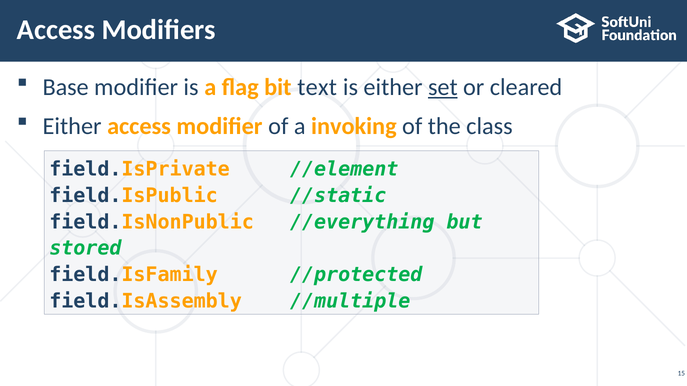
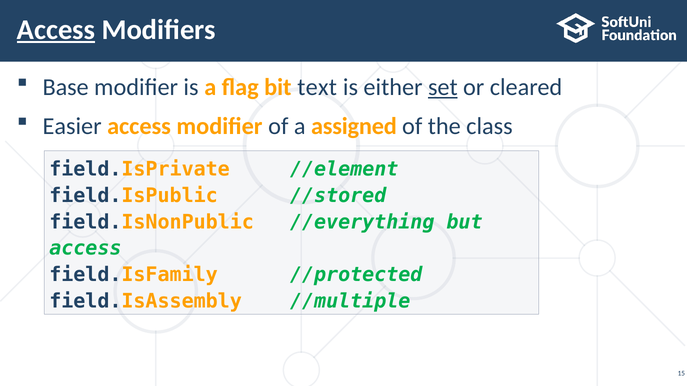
Access underline: none -> present (56, 30)
Either: Either -> Easier (72, 126)
invoking: invoking -> assigned (354, 126)
//static: //static -> //stored (338, 196)
stored: stored -> access (85, 249)
